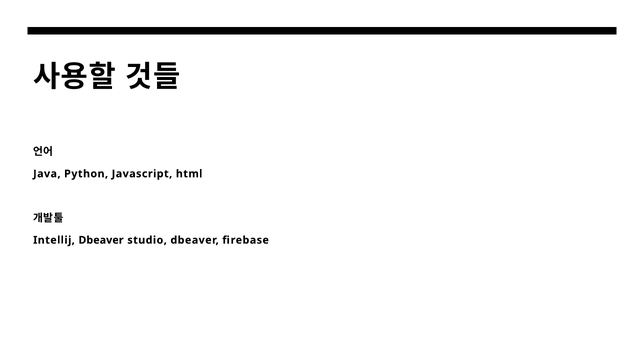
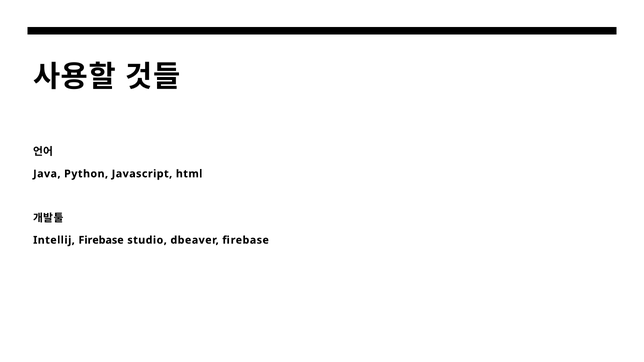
Intellij Dbeaver: Dbeaver -> Firebase (101, 240)
